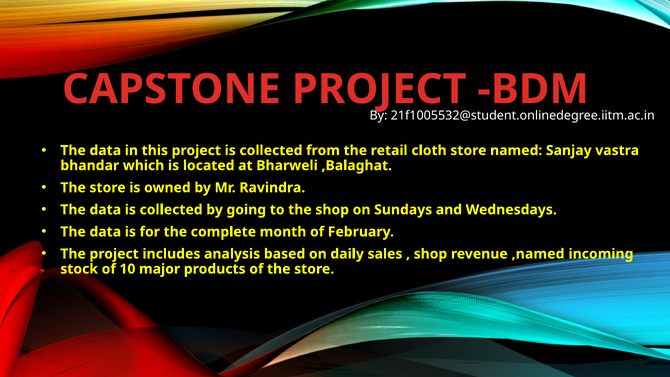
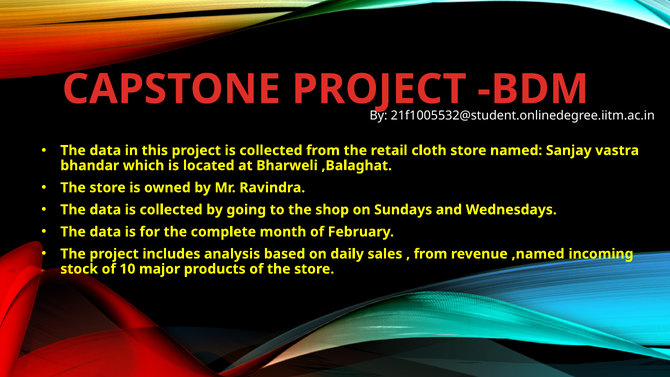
shop: shop -> from (431, 254)
